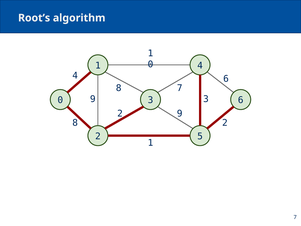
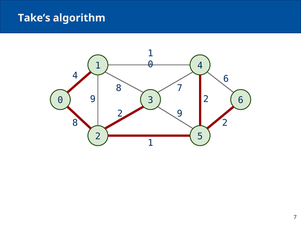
Root’s: Root’s -> Take’s (34, 18)
9 3: 3 -> 2 (206, 99)
